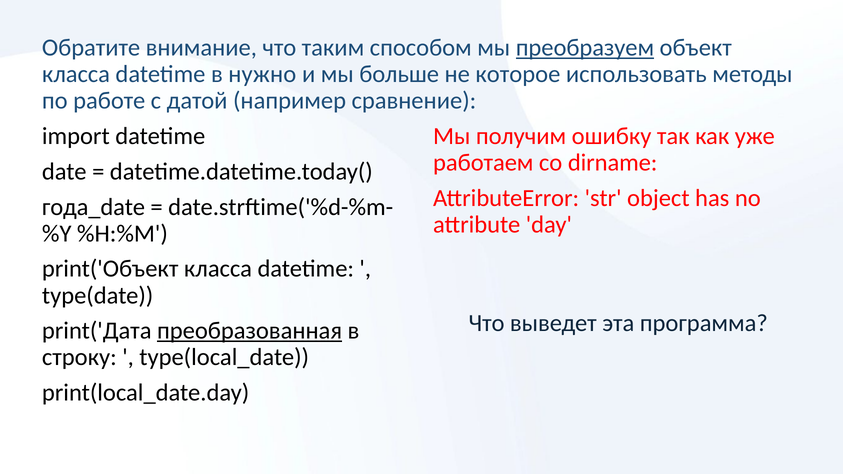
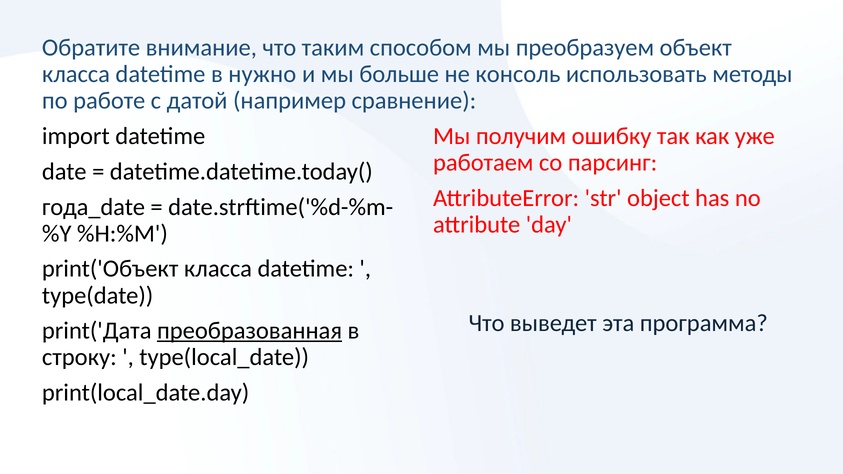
преобразуем underline: present -> none (585, 48)
которое: которое -> консоль (518, 74)
dirname: dirname -> парсинг (613, 163)
